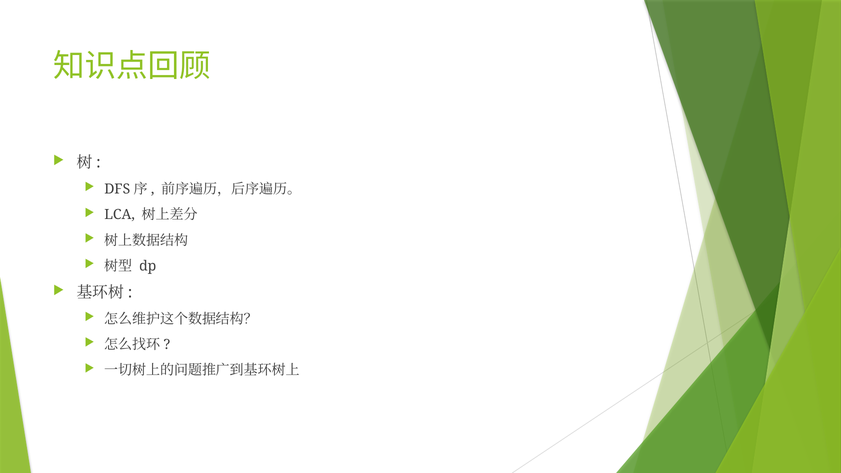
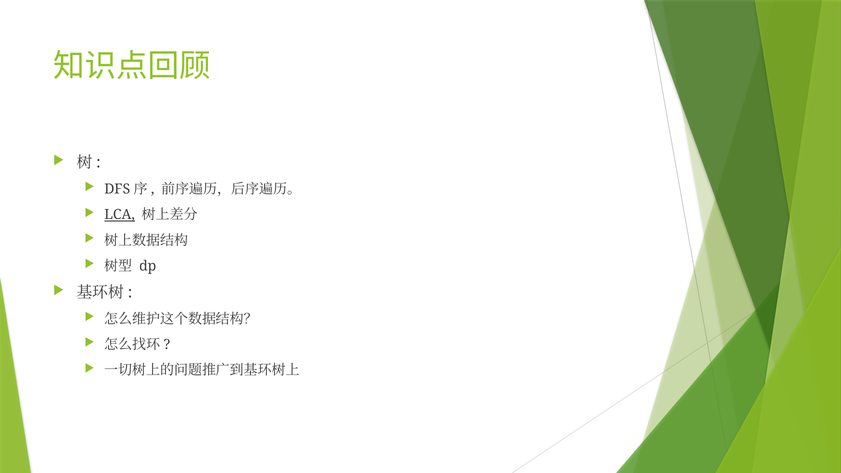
LCA underline: none -> present (120, 215)
